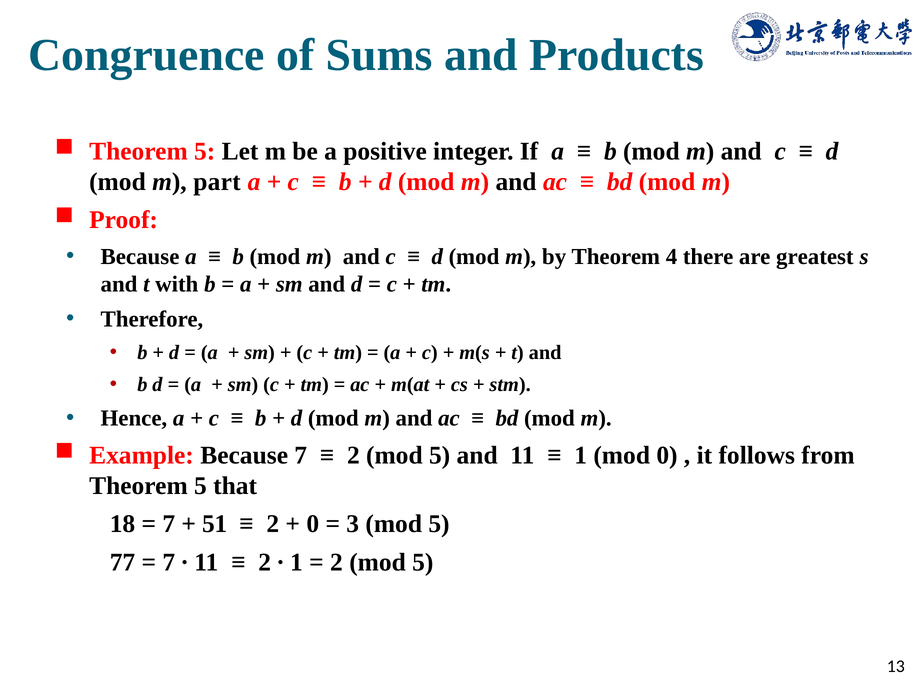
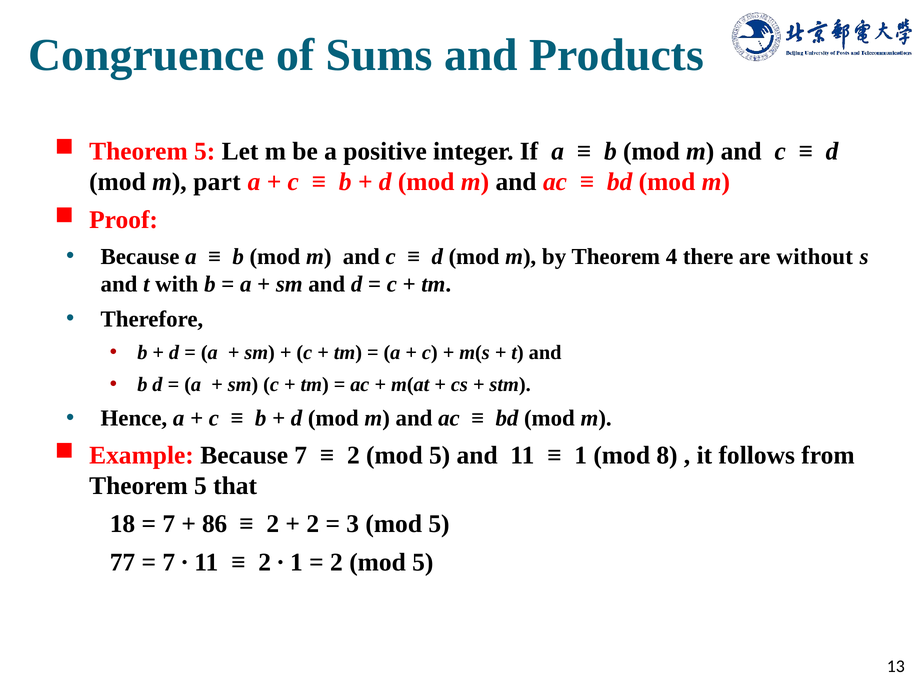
greatest: greatest -> without (815, 257)
mod 0: 0 -> 8 (667, 455)
51: 51 -> 86 (215, 524)
0: 0 -> 2 (313, 524)
